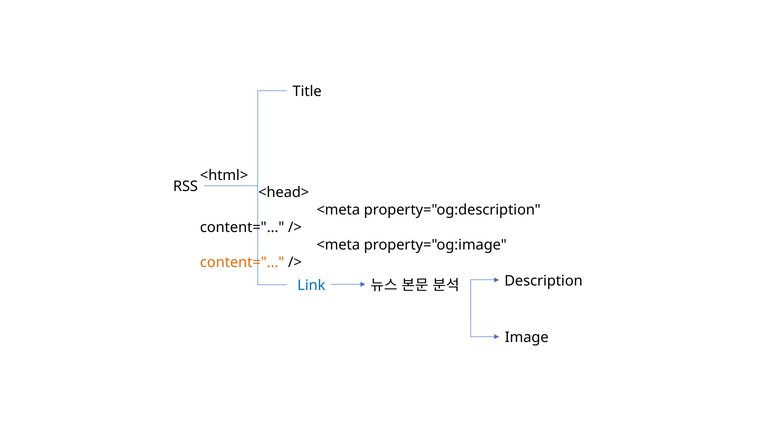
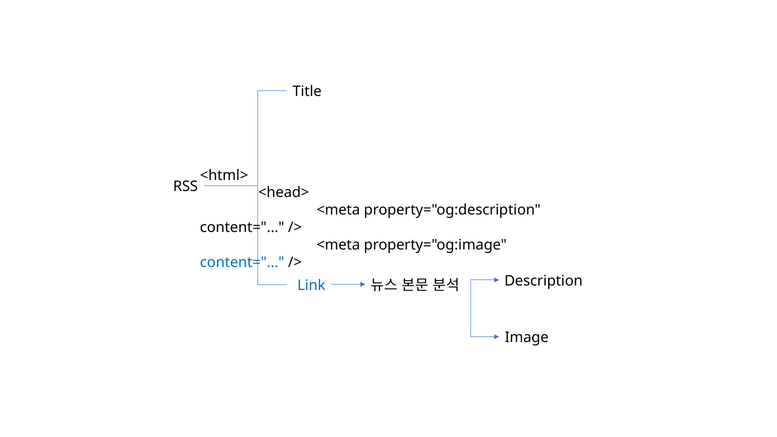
content= colour: orange -> blue (242, 263)
